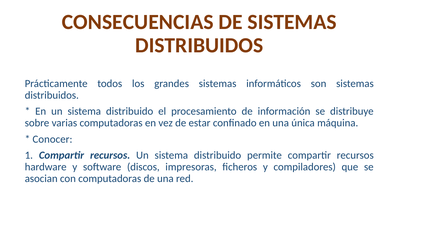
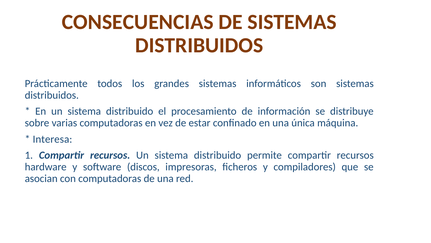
Conocer: Conocer -> Interesa (52, 139)
